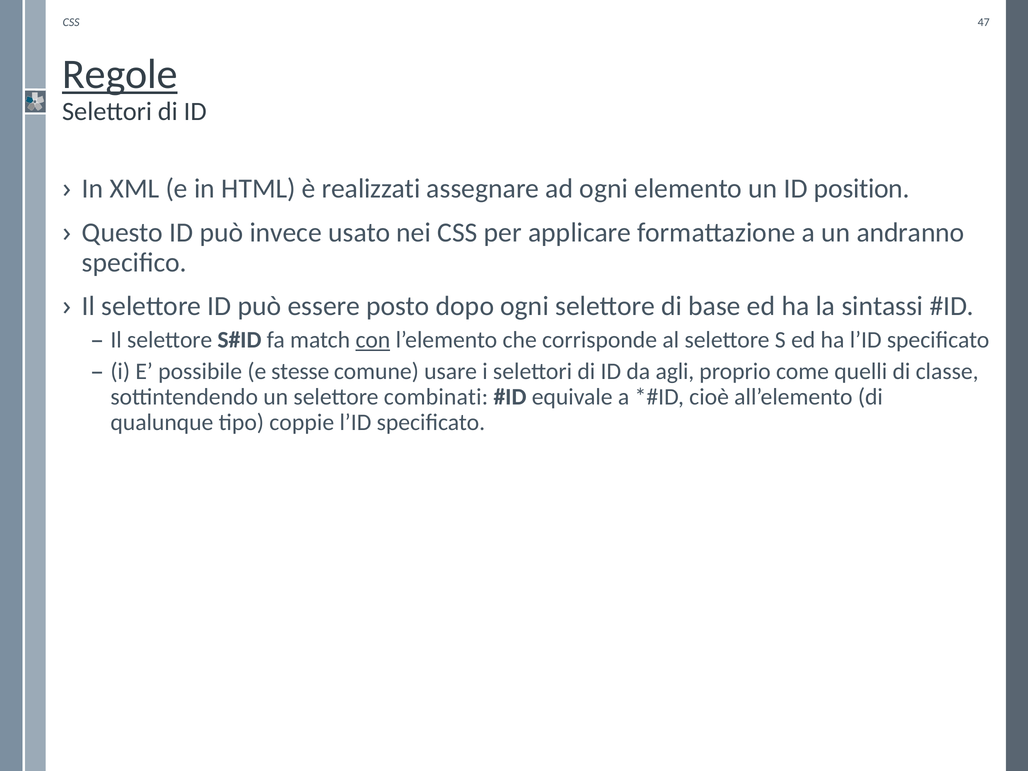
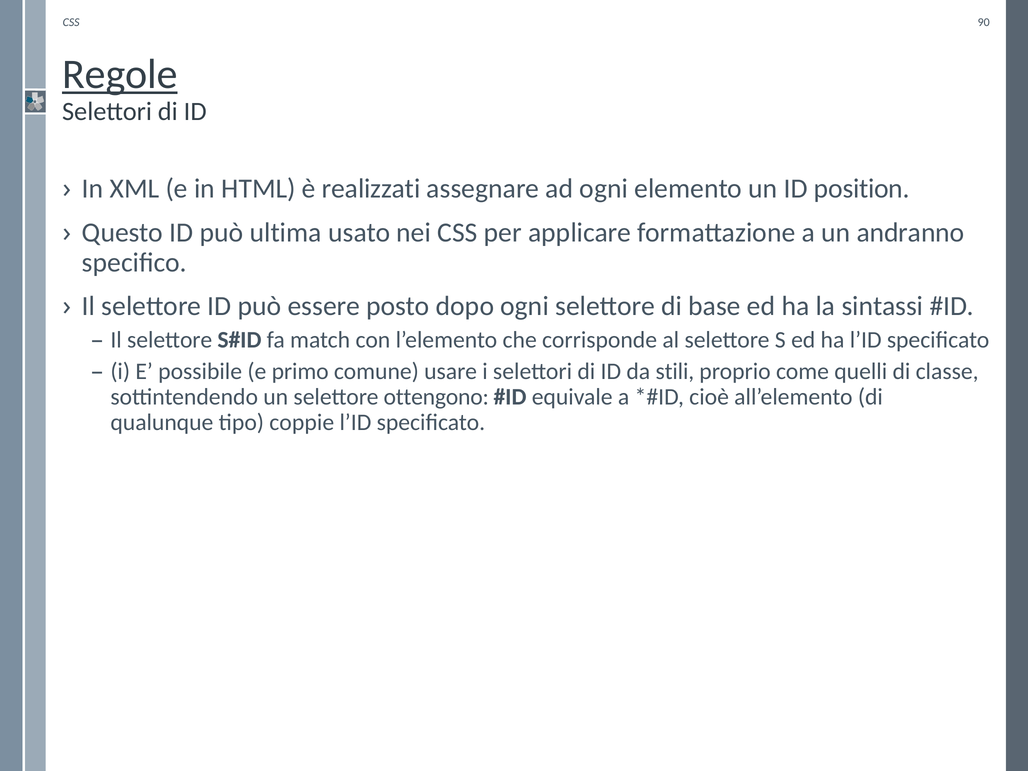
47: 47 -> 90 (984, 22)
invece: invece -> ultima (286, 233)
con underline: present -> none (373, 340)
stesse: stesse -> primo (300, 371)
agli: agli -> stili (675, 371)
combinati: combinati -> ottengono (436, 397)
